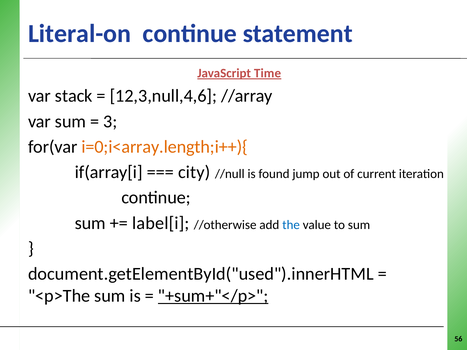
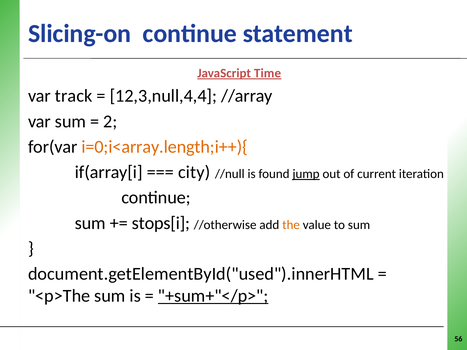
Literal-on: Literal-on -> Slicing-on (80, 34)
stack: stack -> track (74, 96)
12,3,null,4,6: 12,3,null,4,6 -> 12,3,null,4,4 (163, 96)
3: 3 -> 2 (110, 121)
jump underline: none -> present (306, 174)
label[i: label[i -> stops[i (161, 223)
the colour: blue -> orange (291, 225)
